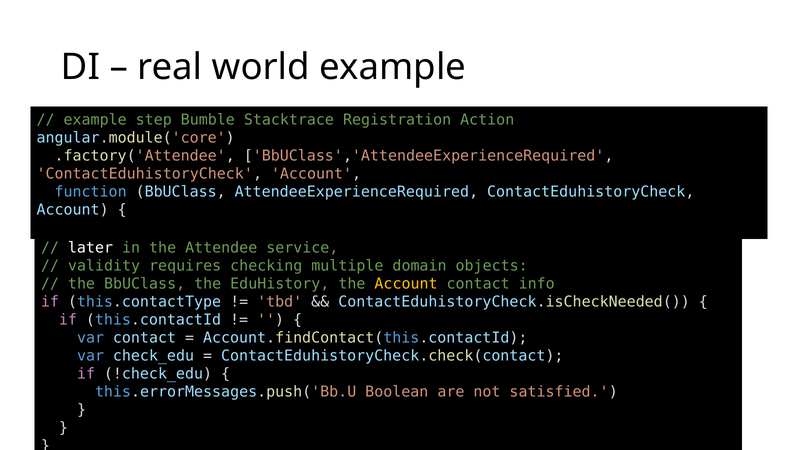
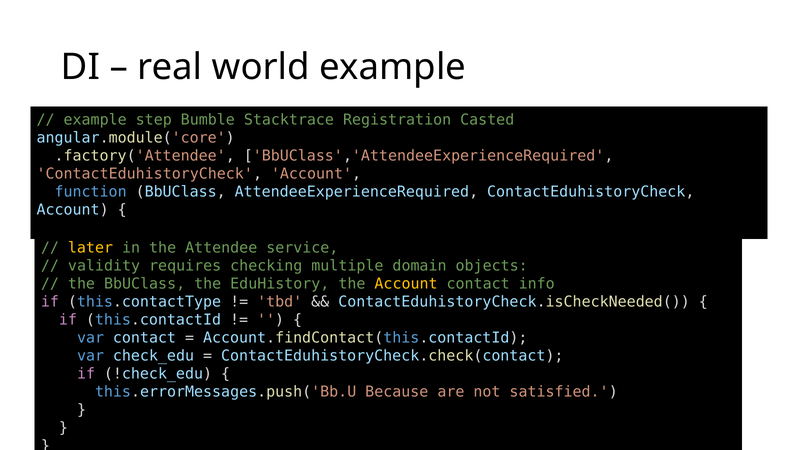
Action: Action -> Casted (487, 120)
later colour: white -> yellow (91, 248)
Boolean: Boolean -> Because (397, 391)
